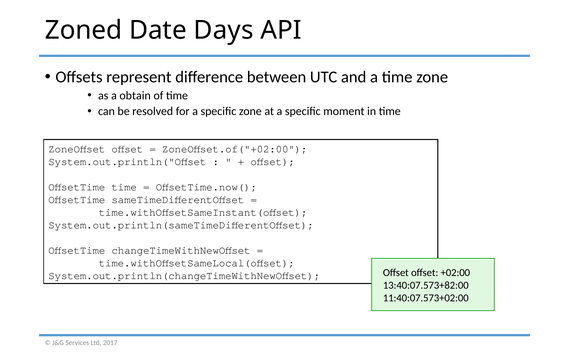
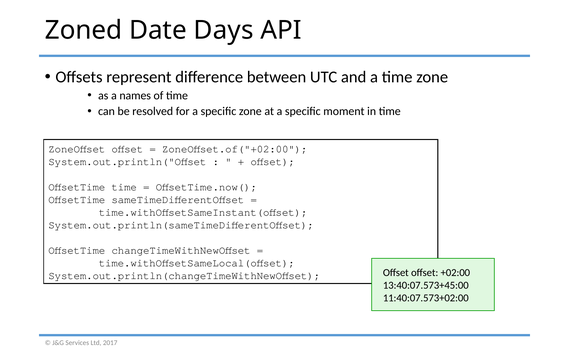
obtain: obtain -> names (135, 95)
13:40:07.573+82:00: 13:40:07.573+82:00 -> 13:40:07.573+45:00 (426, 285)
